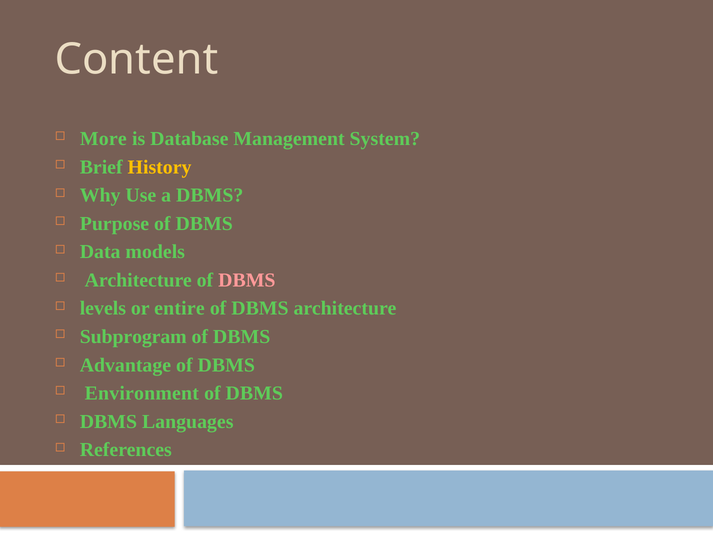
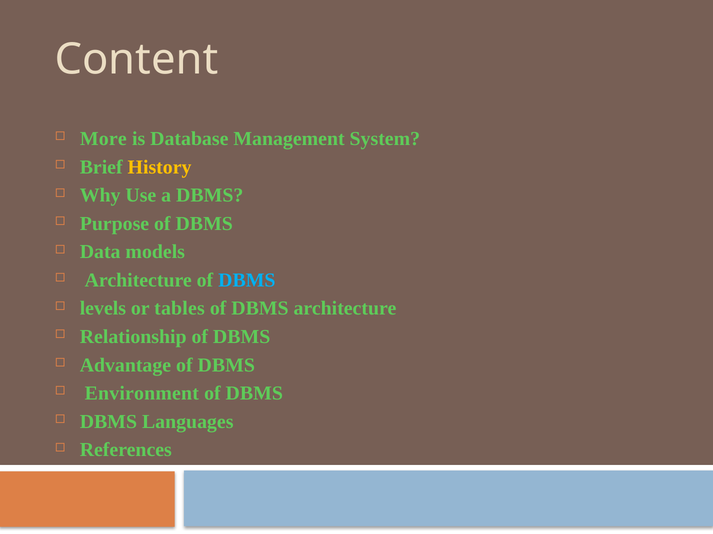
DBMS colour: pink -> light blue (247, 281)
entire: entire -> tables (179, 309)
Subprogram: Subprogram -> Relationship (133, 337)
